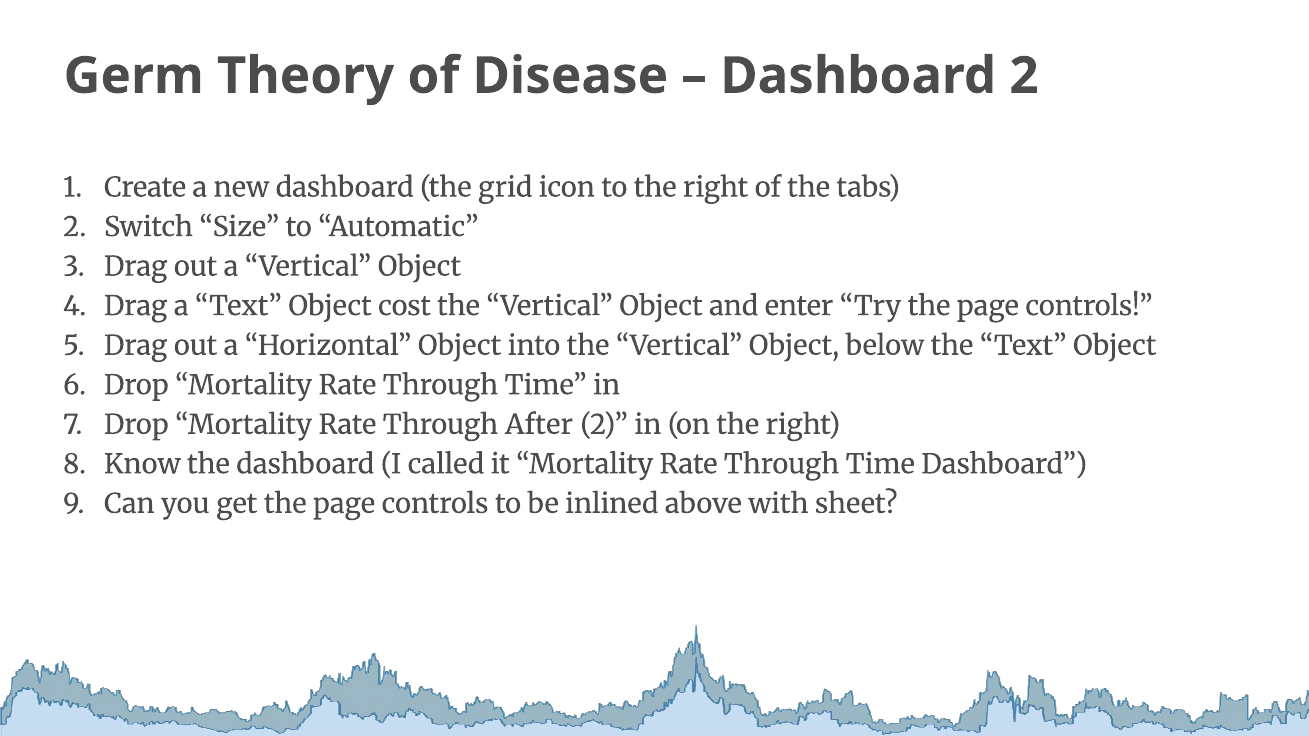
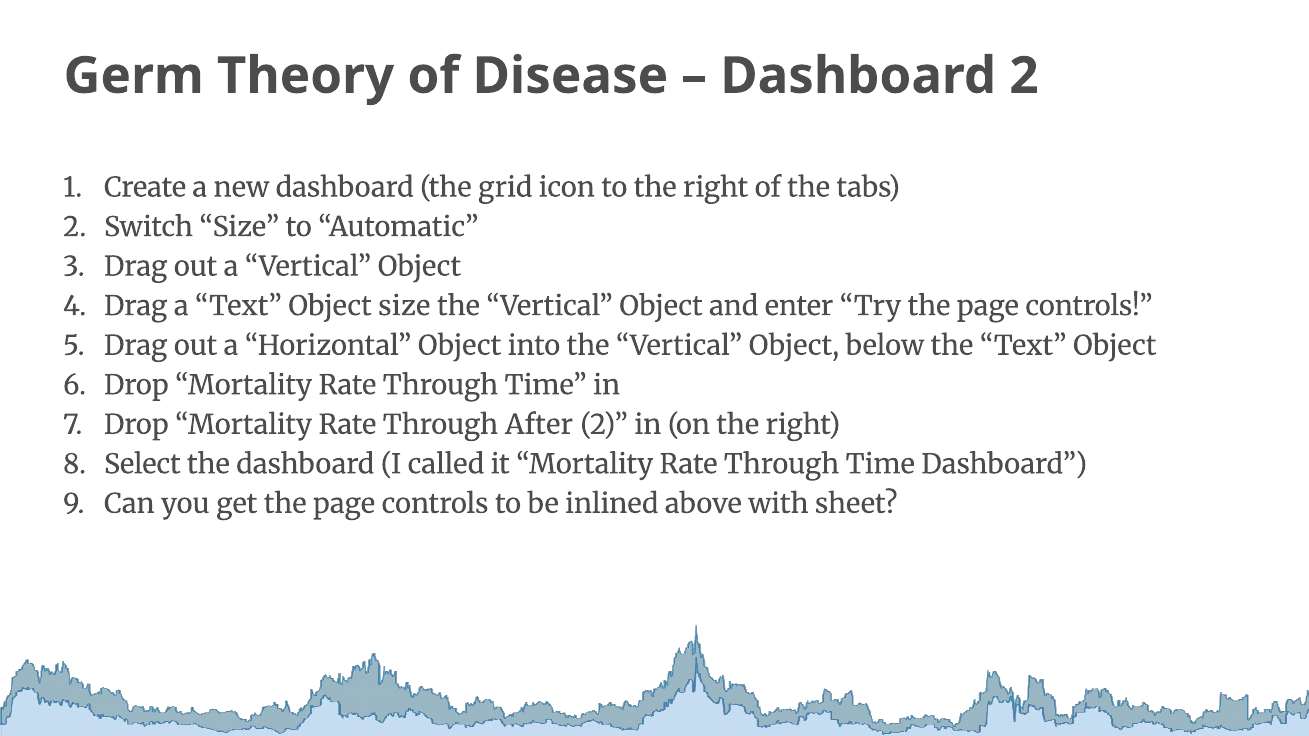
Object cost: cost -> size (404, 306)
Know: Know -> Select (142, 465)
